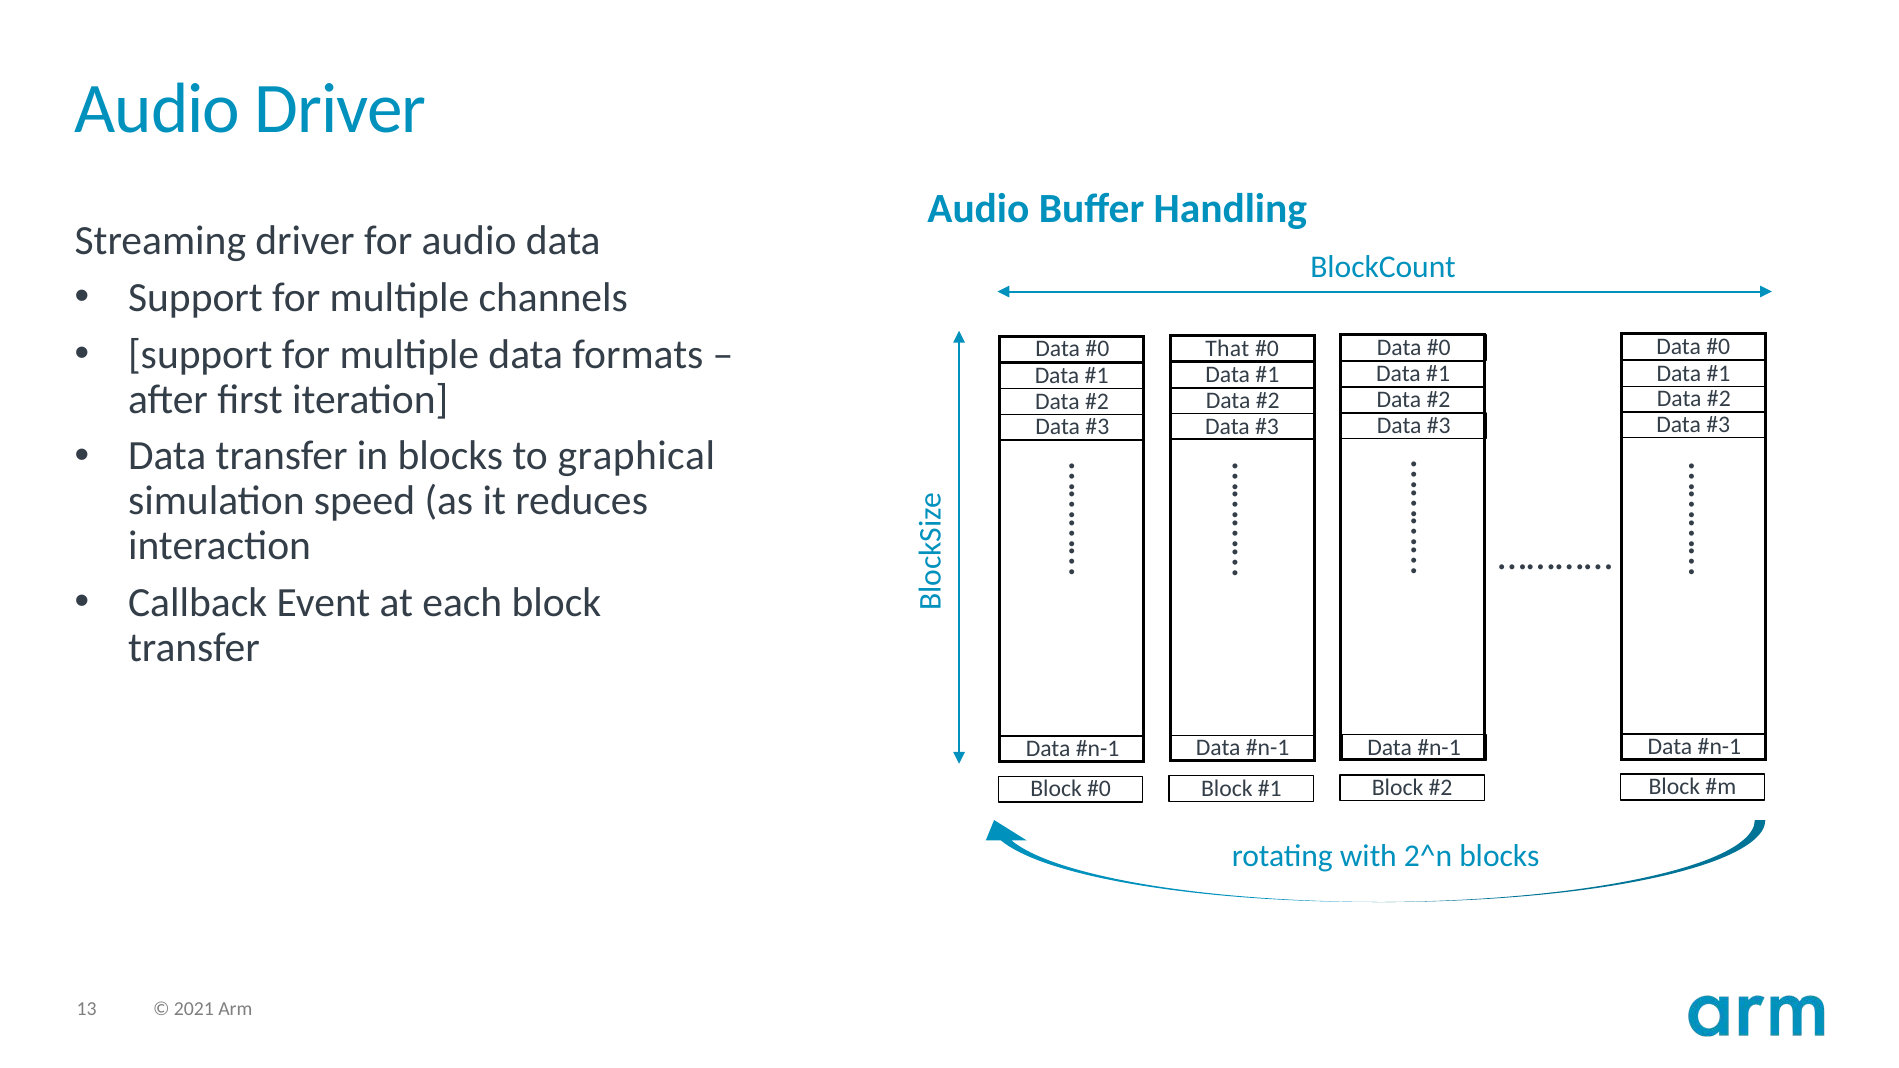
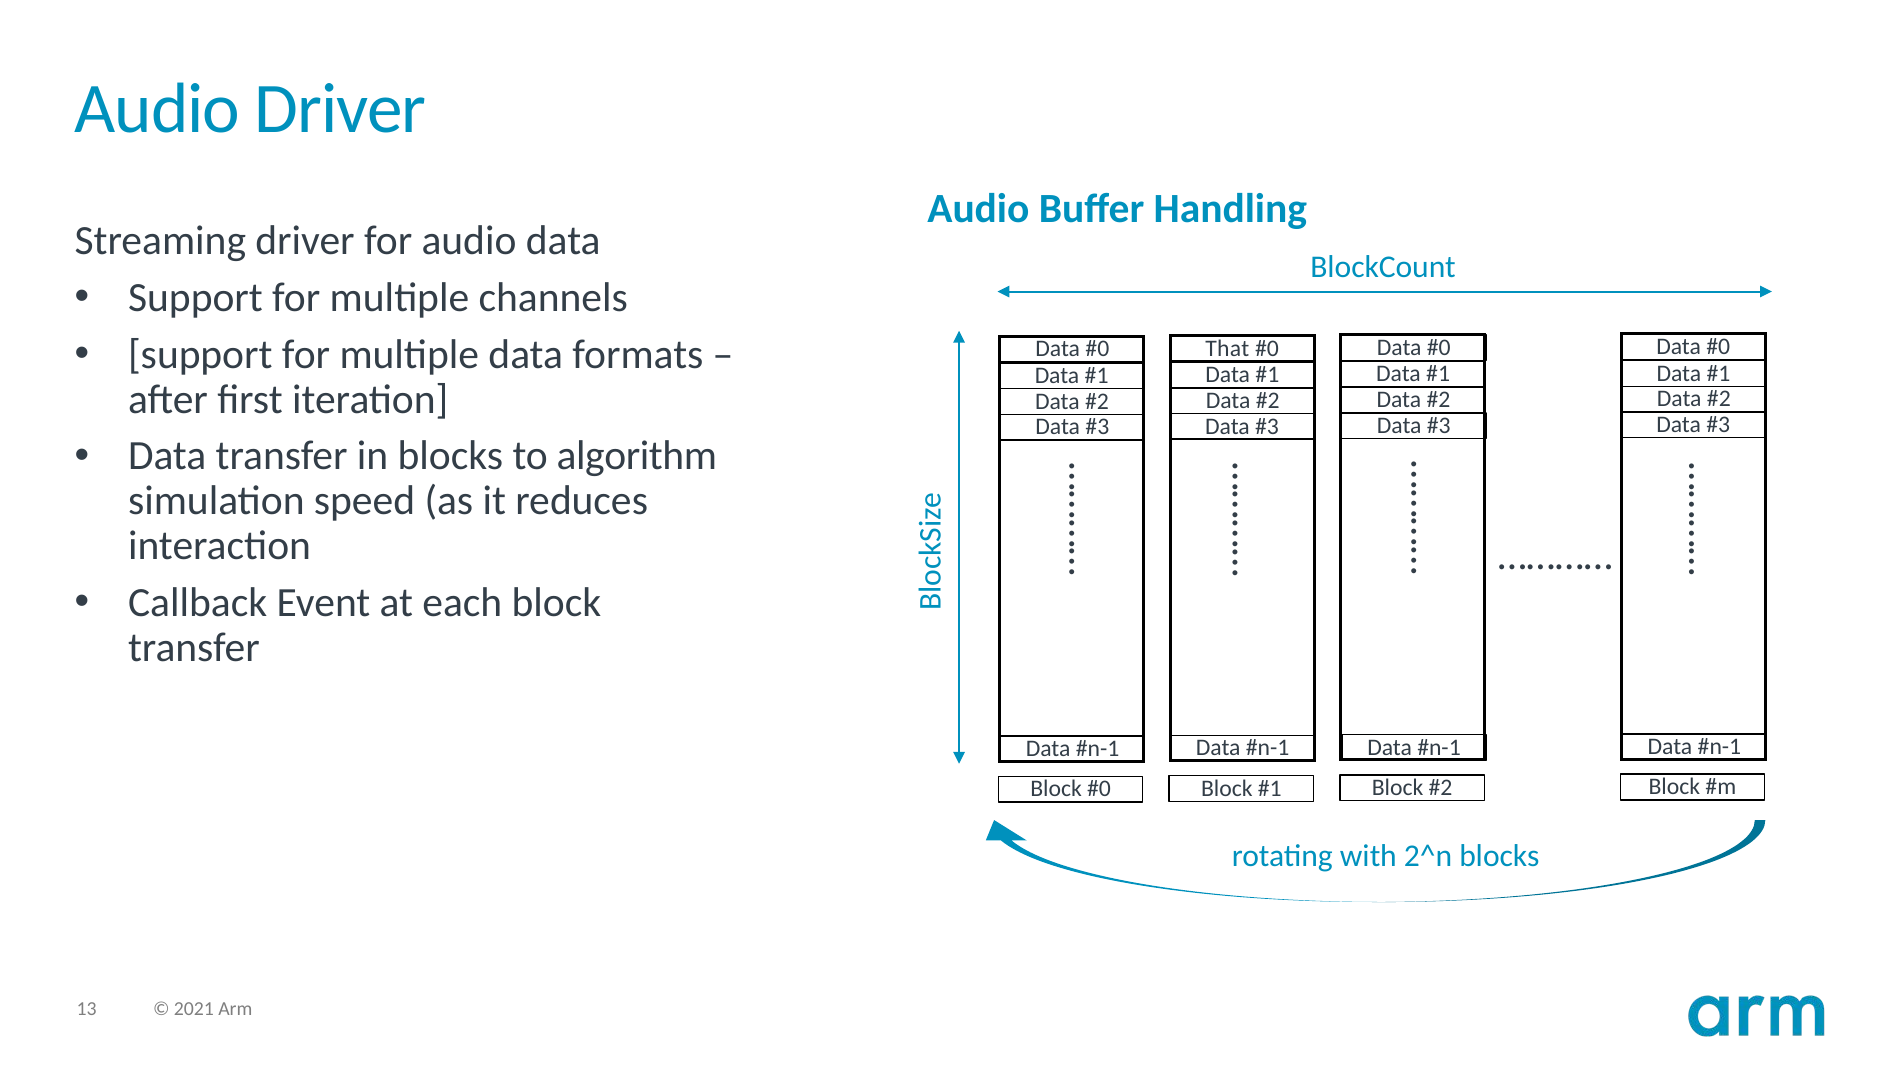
graphical: graphical -> algorithm (637, 456)
